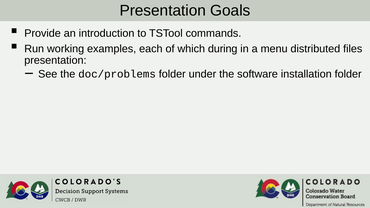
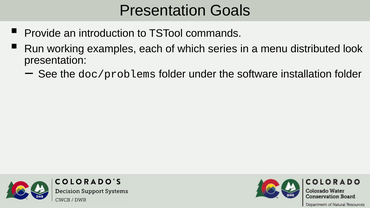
during: during -> series (223, 49)
files: files -> look (353, 49)
